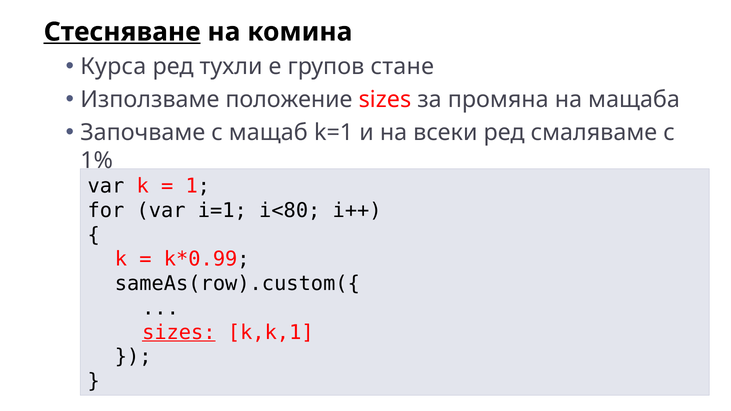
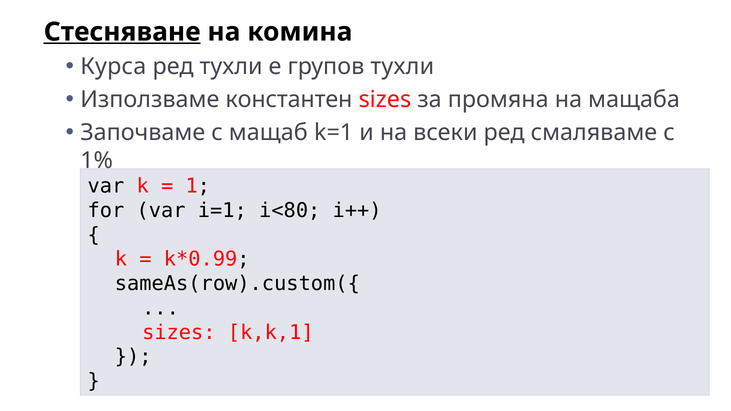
групов стане: стане -> тухли (402, 67)
положение: положение -> константен (289, 100)
sizes underline: present -> none (179, 332)
